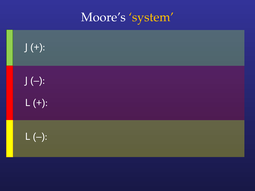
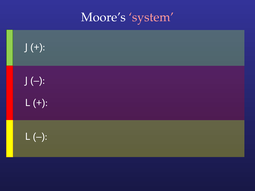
system colour: yellow -> pink (151, 17)
